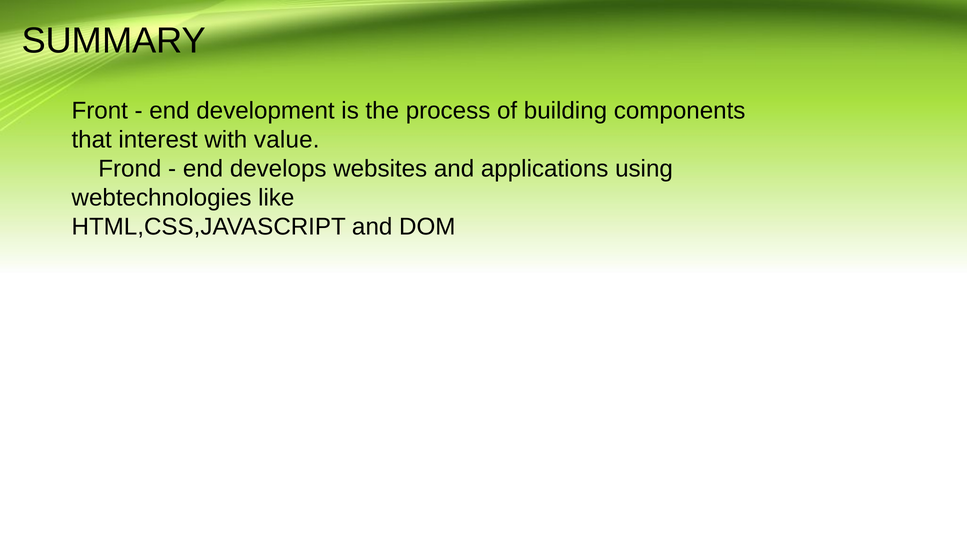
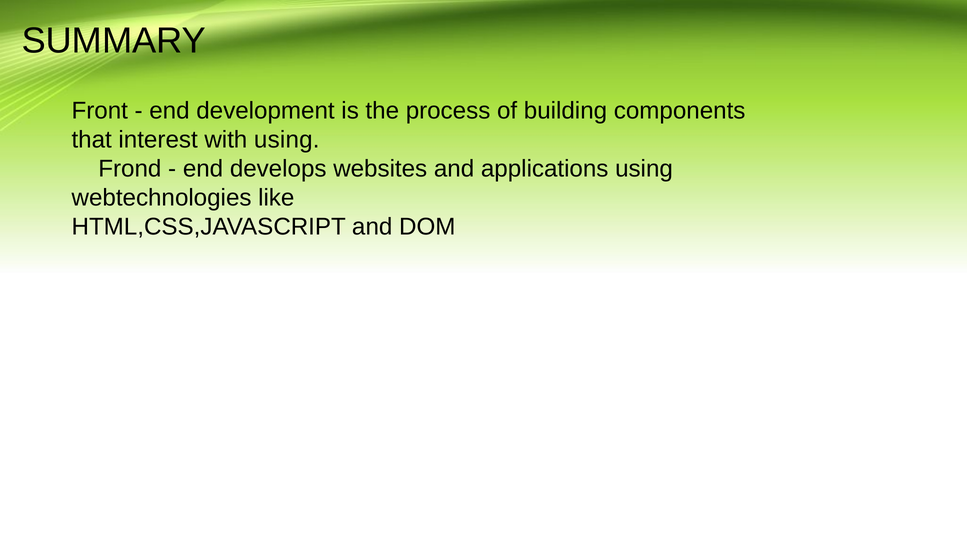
with value: value -> using (287, 140)
